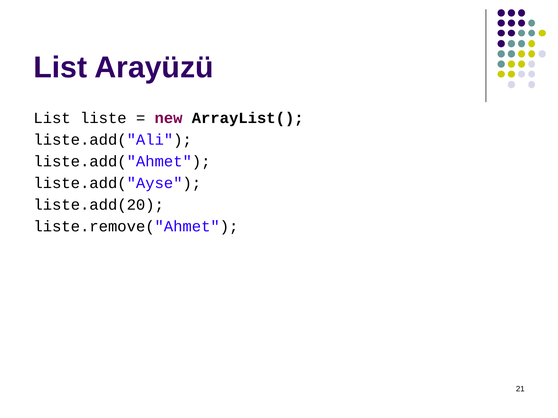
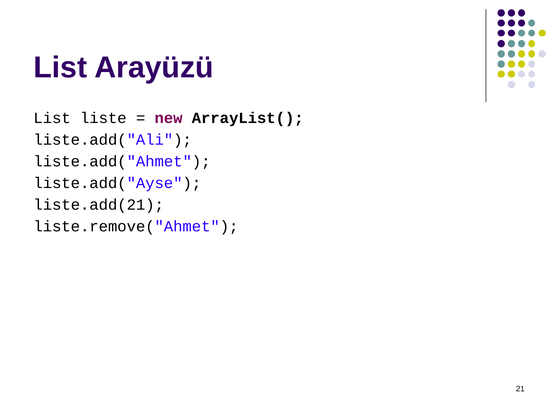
liste.add(20: liste.add(20 -> liste.add(21 (99, 205)
